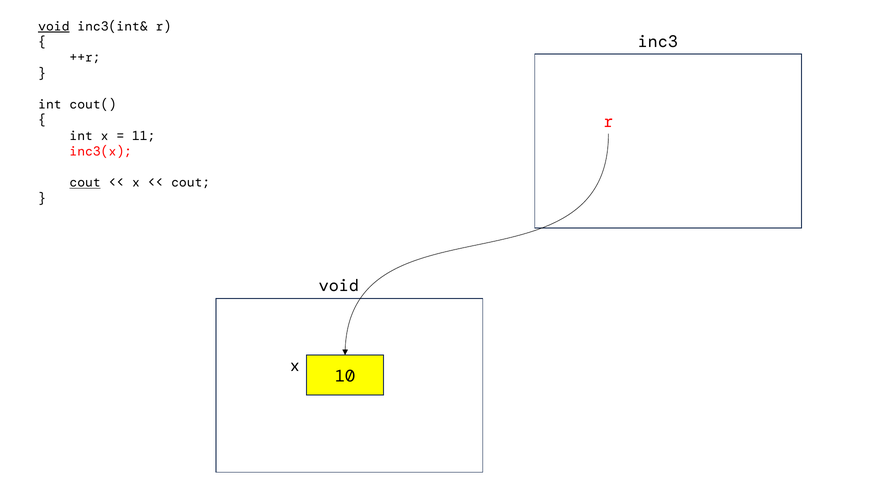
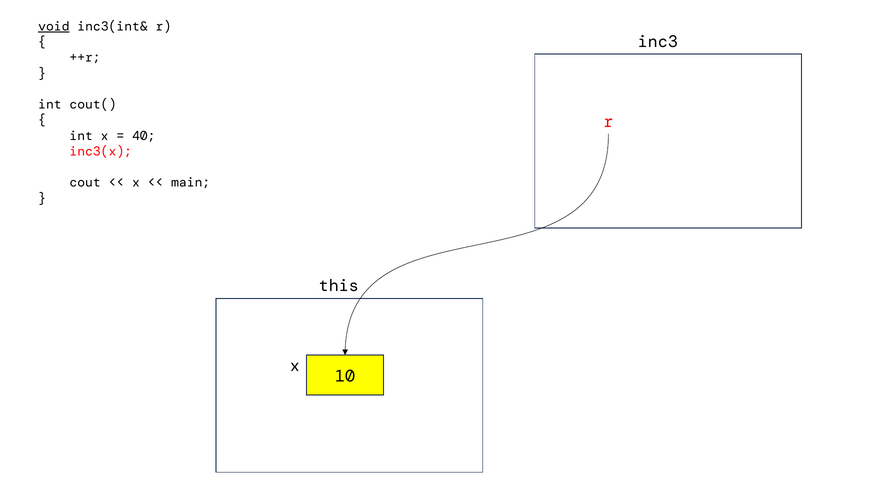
11: 11 -> 40 (144, 136)
cout underline: present -> none (85, 183)
cout: cout -> main (191, 183)
void: void -> this (339, 286)
